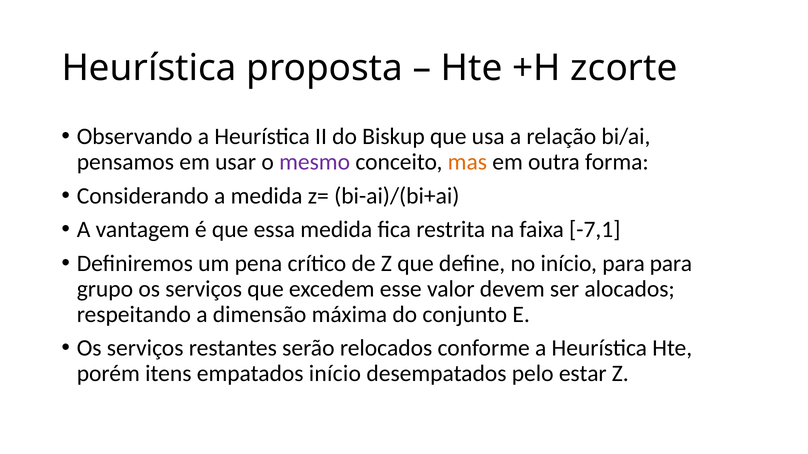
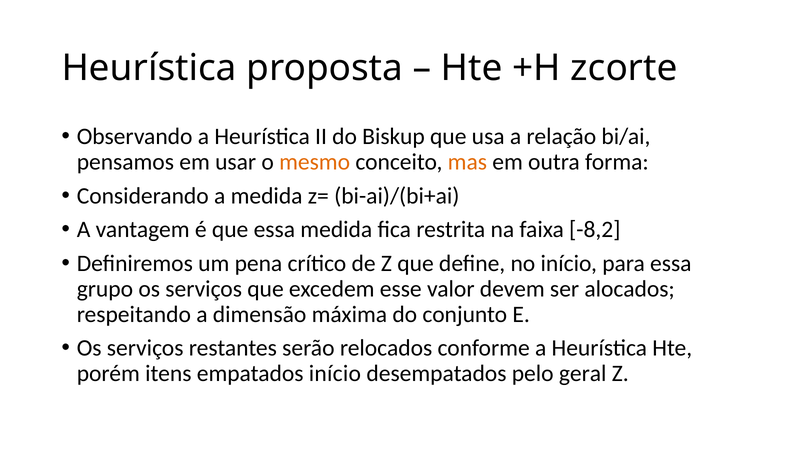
mesmo colour: purple -> orange (315, 162)
-7,1: -7,1 -> -8,2 (595, 230)
para para: para -> essa (671, 264)
estar: estar -> geral (583, 374)
